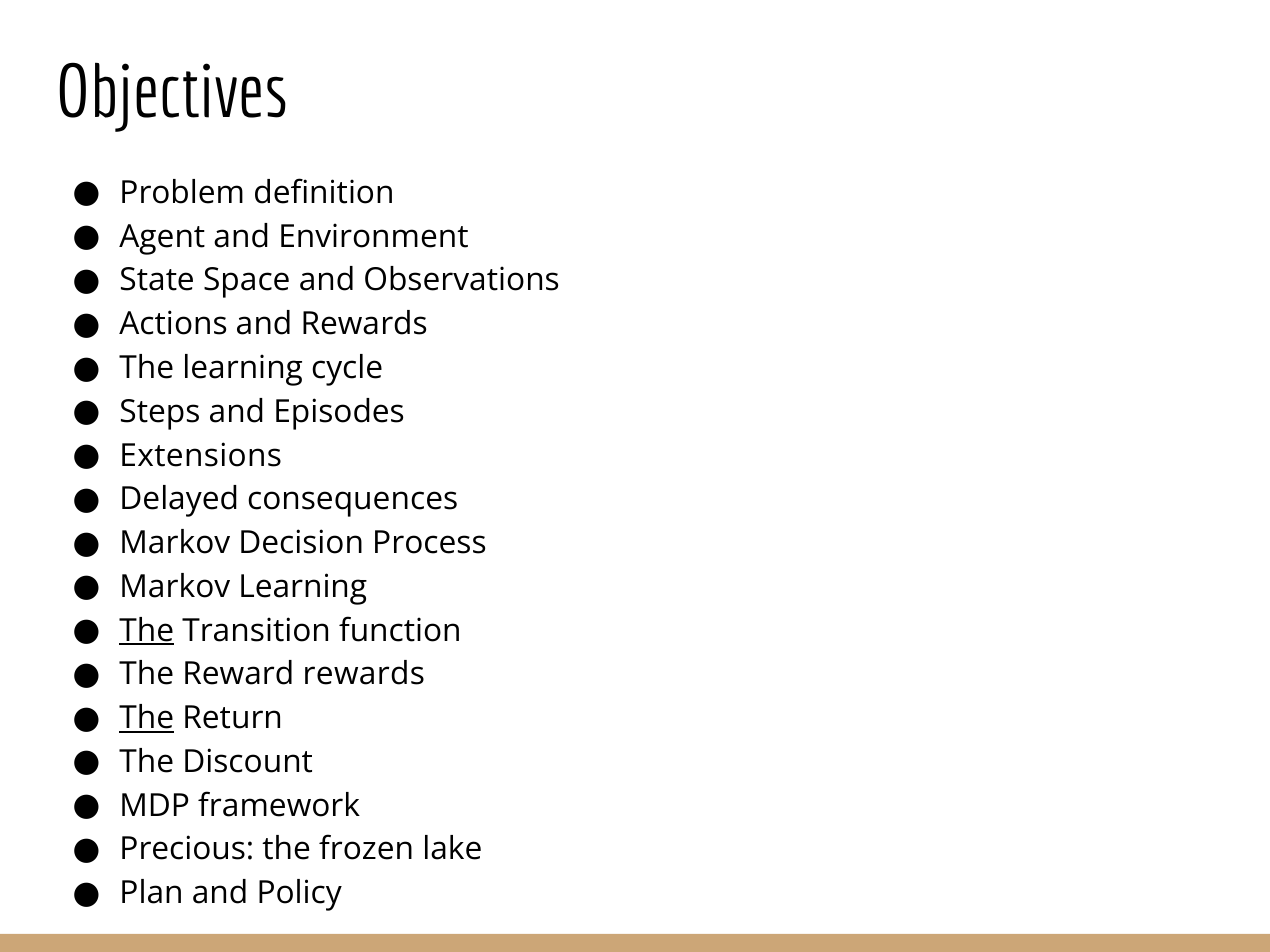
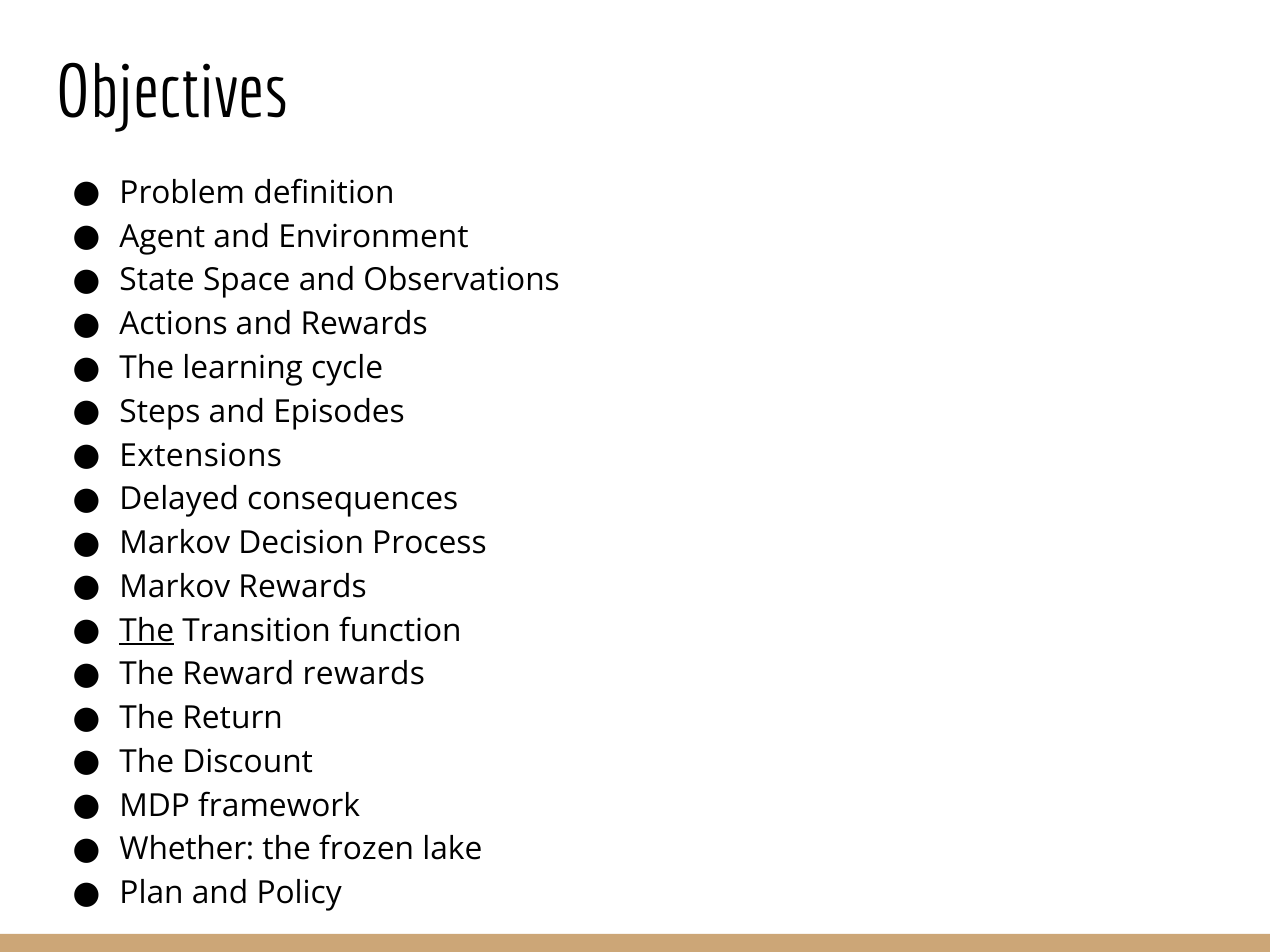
Markov Learning: Learning -> Rewards (303, 587)
The underline: present -> none (147, 719)
Precious: Precious -> Whether (187, 850)
